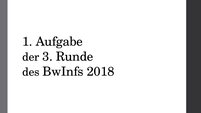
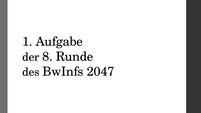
3: 3 -> 8 (48, 57)
2018: 2018 -> 2047 (101, 72)
